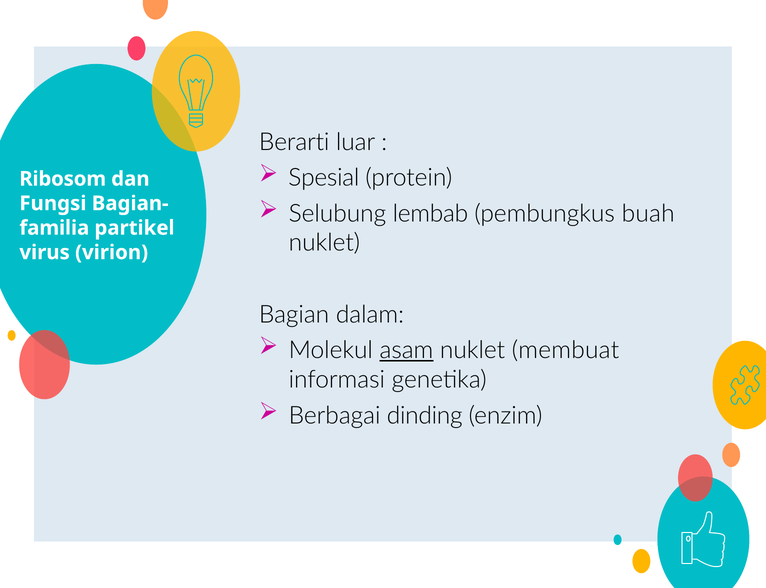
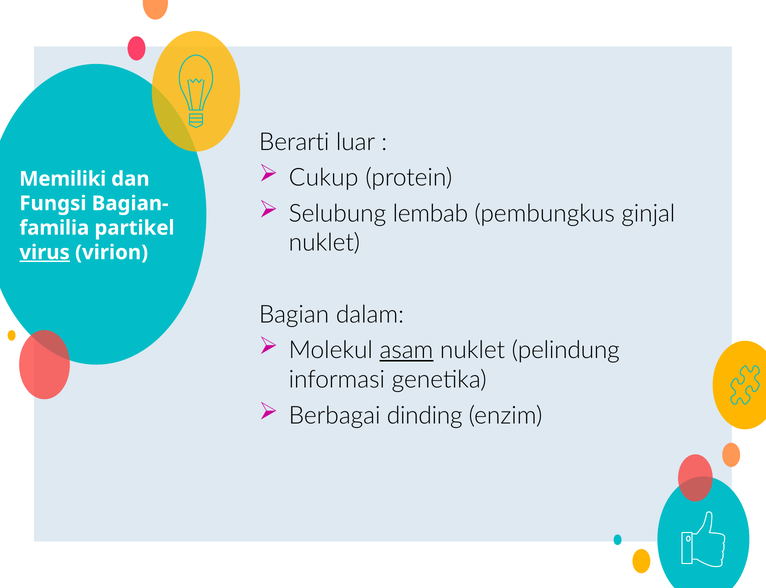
Spesial: Spesial -> Cukup (324, 178)
Ribosom: Ribosom -> Memiliki (63, 179)
buah: buah -> ginjal (648, 213)
virus underline: none -> present (45, 252)
membuat: membuat -> pelindung (566, 350)
